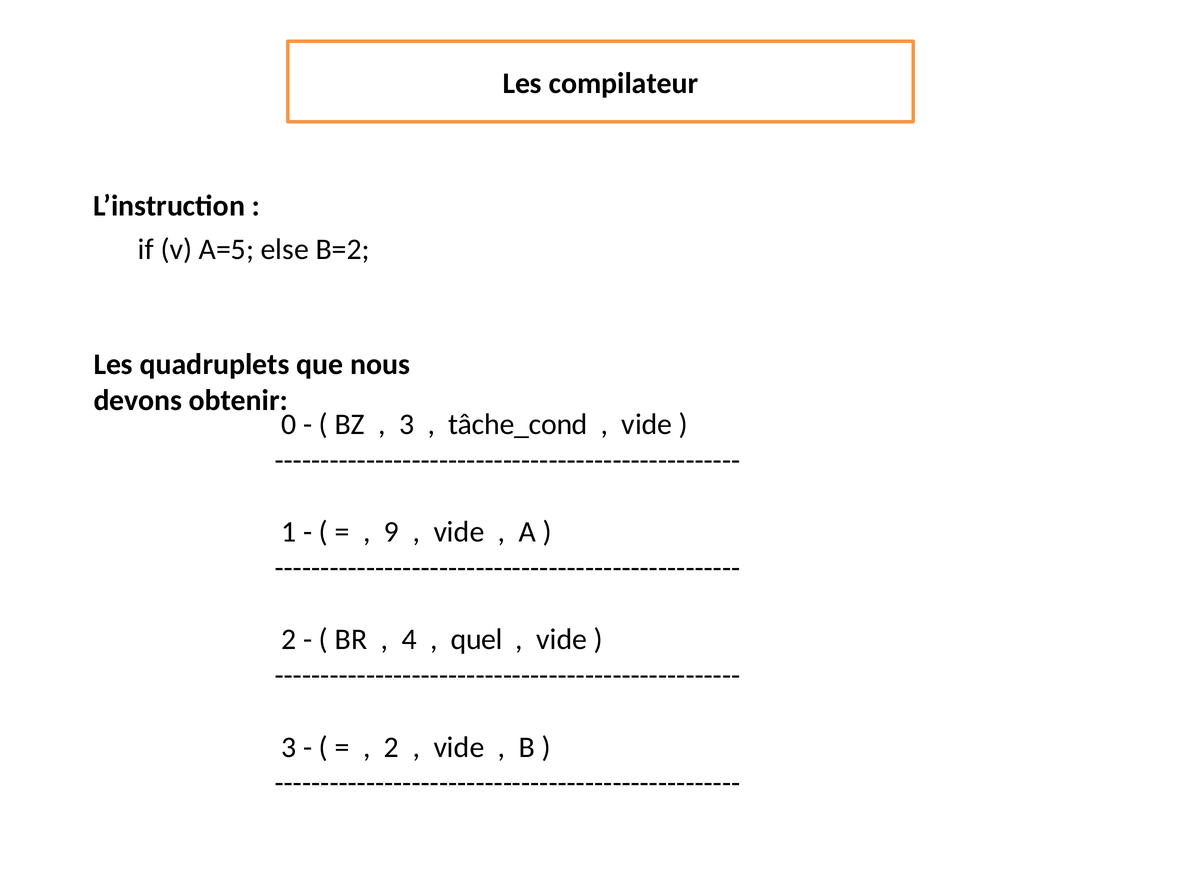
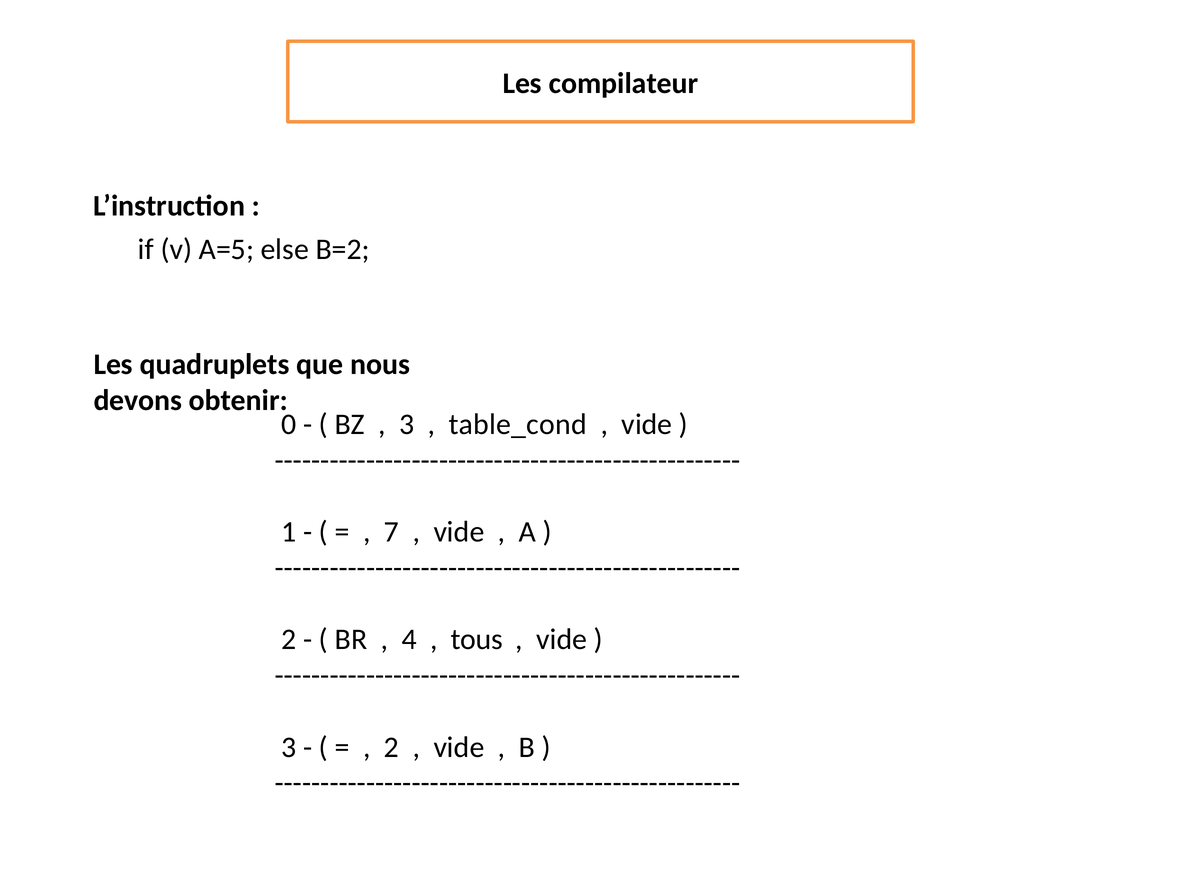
tâche_cond: tâche_cond -> table_cond (518, 425)
9: 9 -> 7 (392, 532)
quel: quel -> tous (477, 640)
